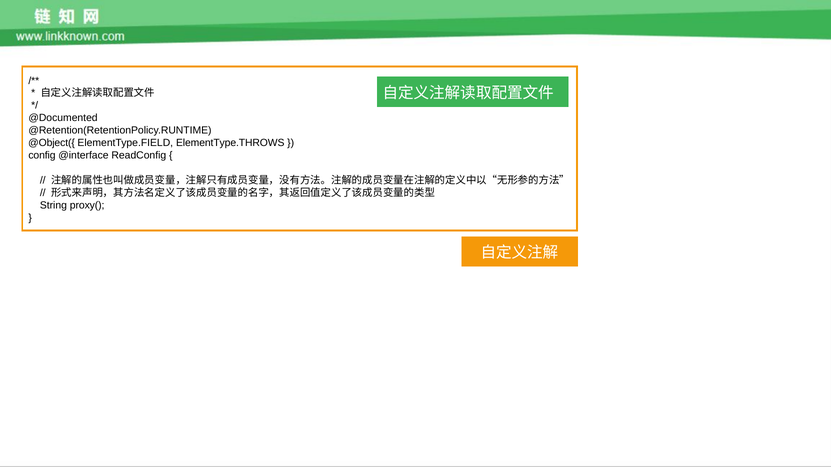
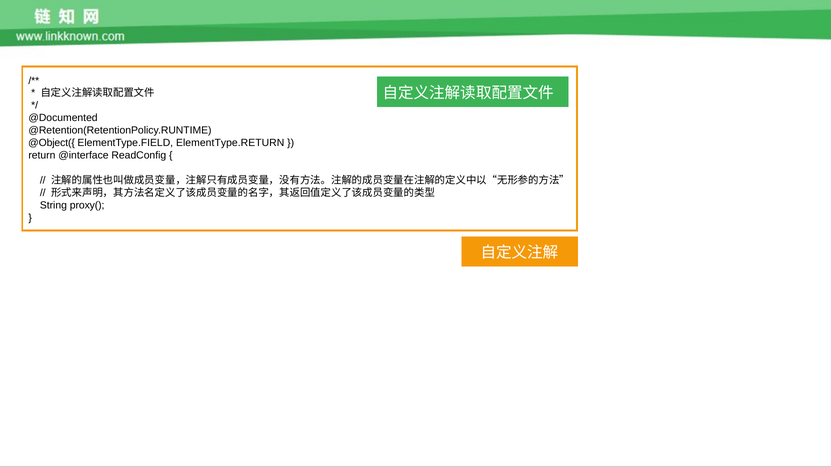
ElementType.THROWS: ElementType.THROWS -> ElementType.RETURN (230, 143)
config: config -> return (42, 155)
